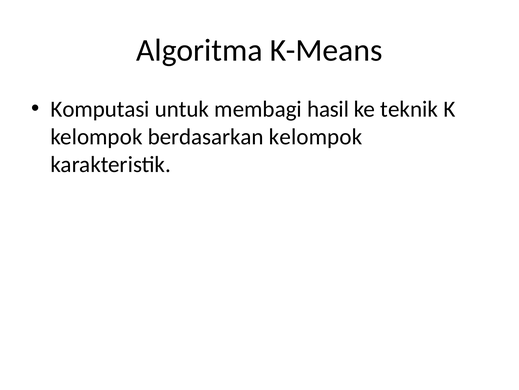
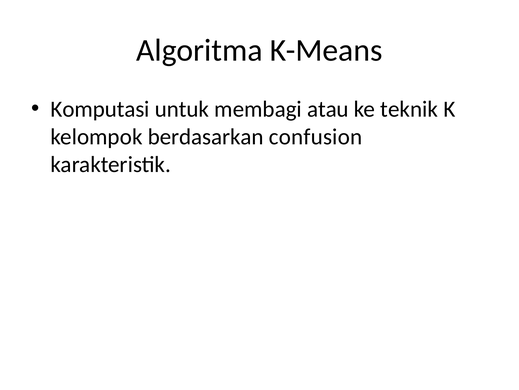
hasil: hasil -> atau (328, 109)
berdasarkan kelompok: kelompok -> confusion (316, 137)
